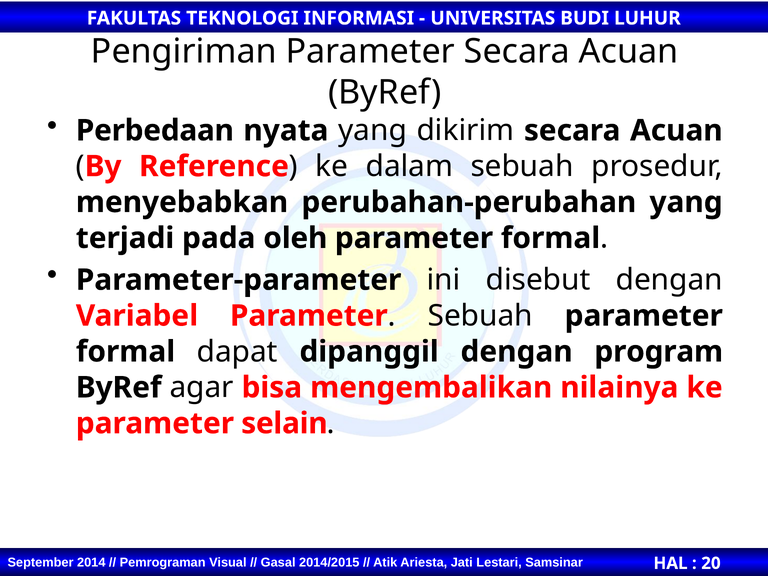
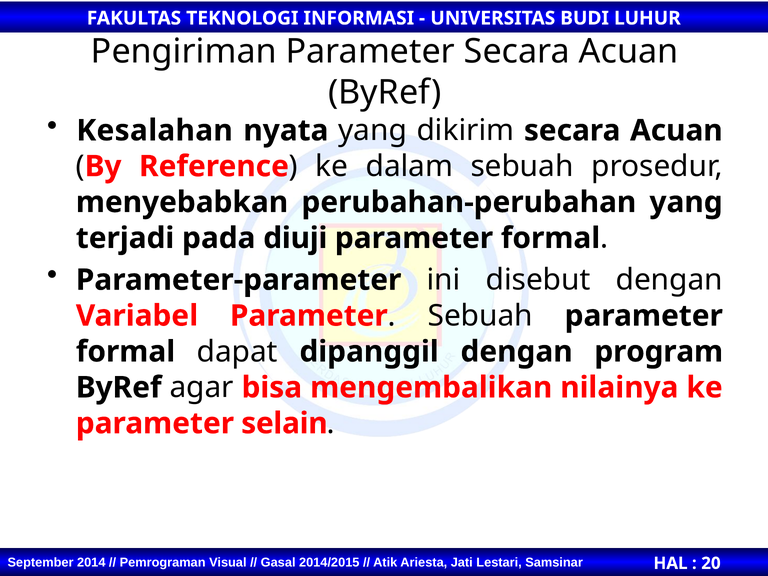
Perbedaan: Perbedaan -> Kesalahan (155, 131)
oleh: oleh -> diuji (295, 238)
